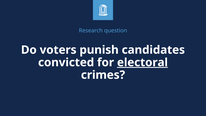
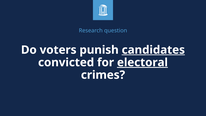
candidates underline: none -> present (153, 50)
